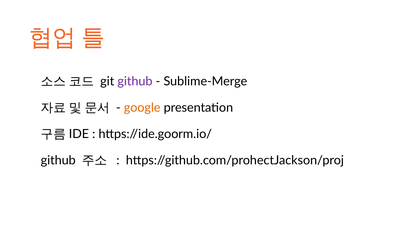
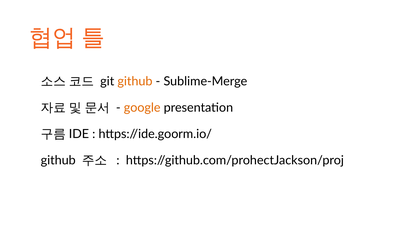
github colour: purple -> orange (135, 81)
